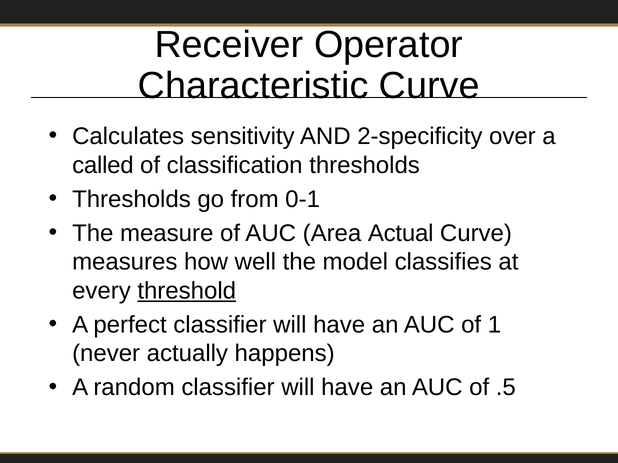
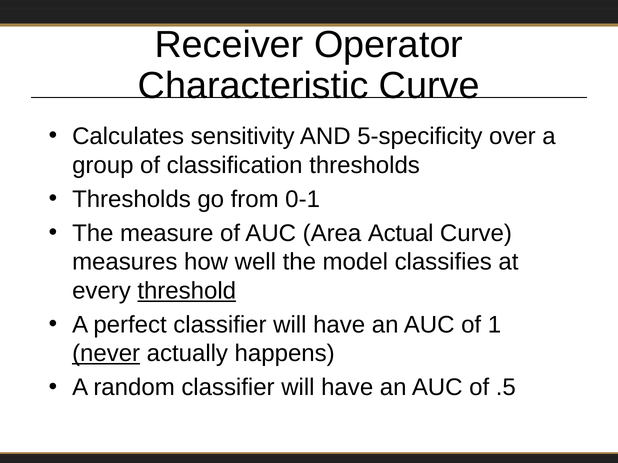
2-specificity: 2-specificity -> 5-specificity (420, 136)
called: called -> group (103, 165)
never underline: none -> present (106, 354)
